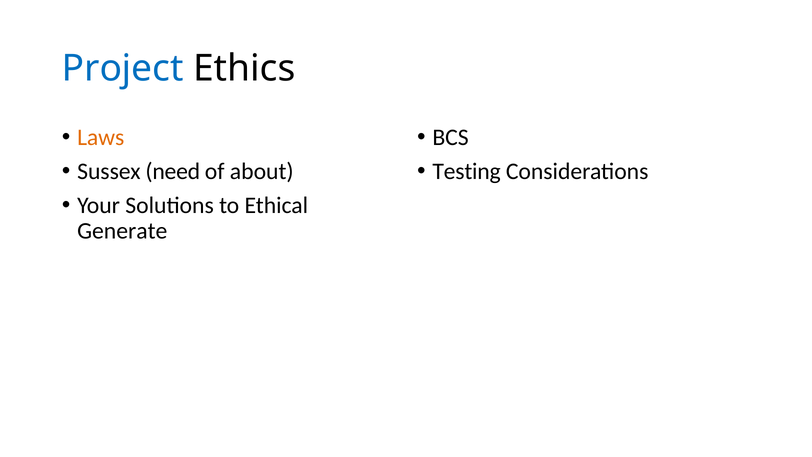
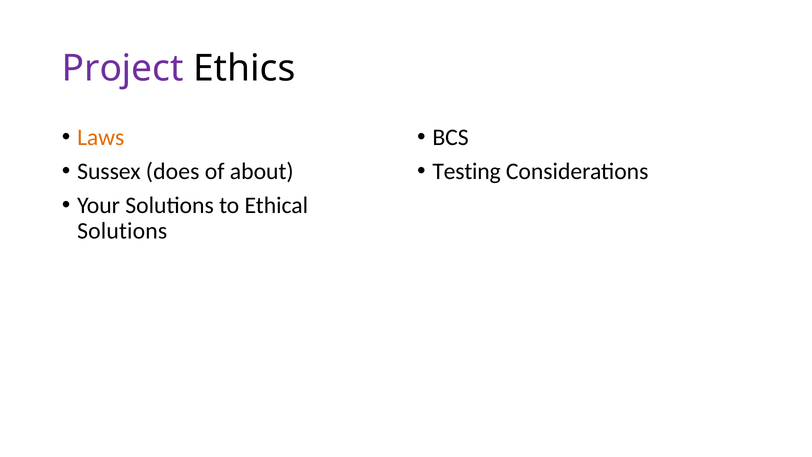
Project colour: blue -> purple (123, 68)
need: need -> does (173, 171)
Generate: Generate -> Solutions (122, 231)
